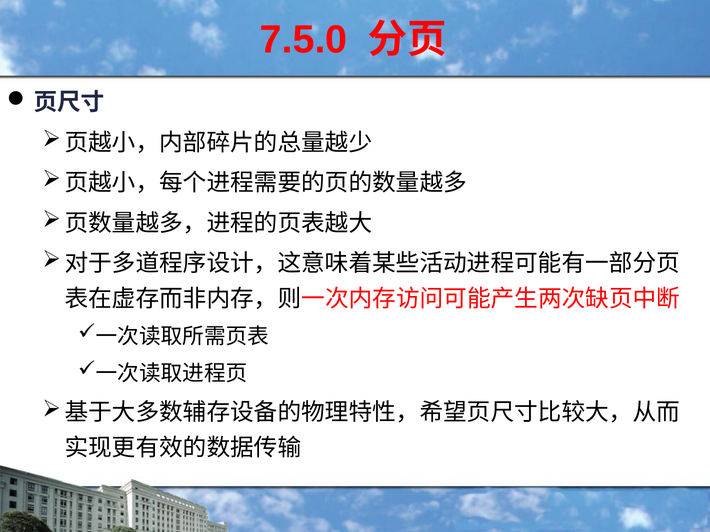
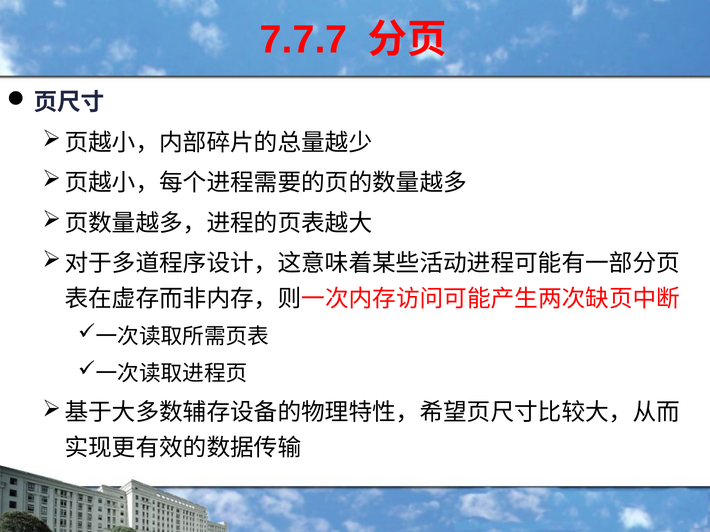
7.5.0: 7.5.0 -> 7.7.7 (304, 40)
